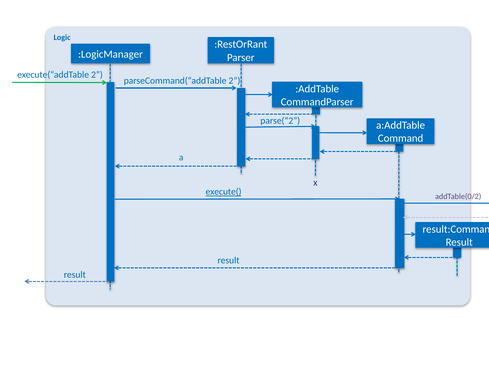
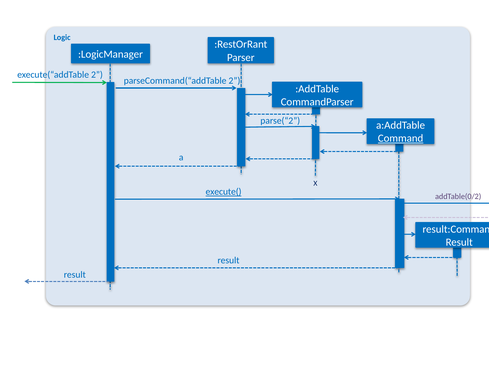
Command underline: none -> present (401, 138)
